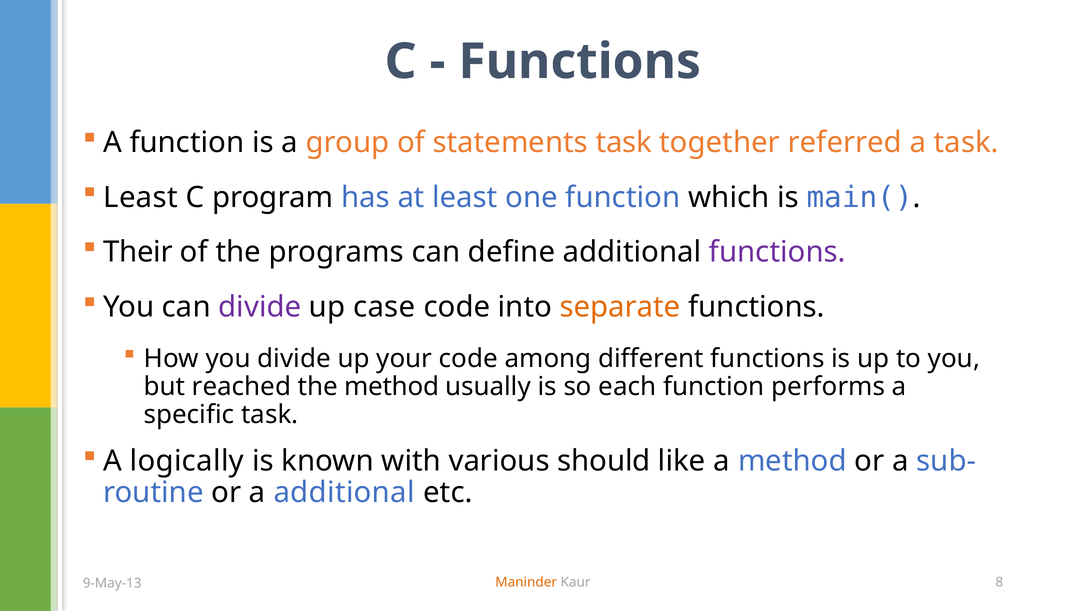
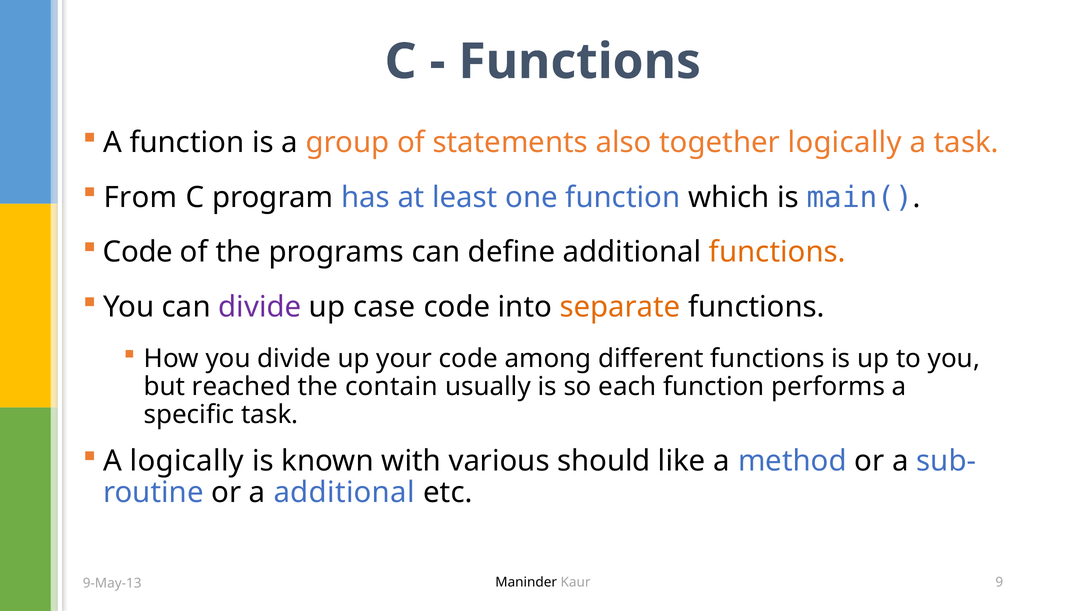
statements task: task -> also (624, 143)
together referred: referred -> logically (845, 143)
Least: Least -> From (140, 197)
Their: Their -> Code (138, 252)
functions colour: purple -> orange (777, 252)
the method: method -> contain (391, 387)
Maninder colour: orange -> black (526, 582)
8: 8 -> 9 (999, 582)
